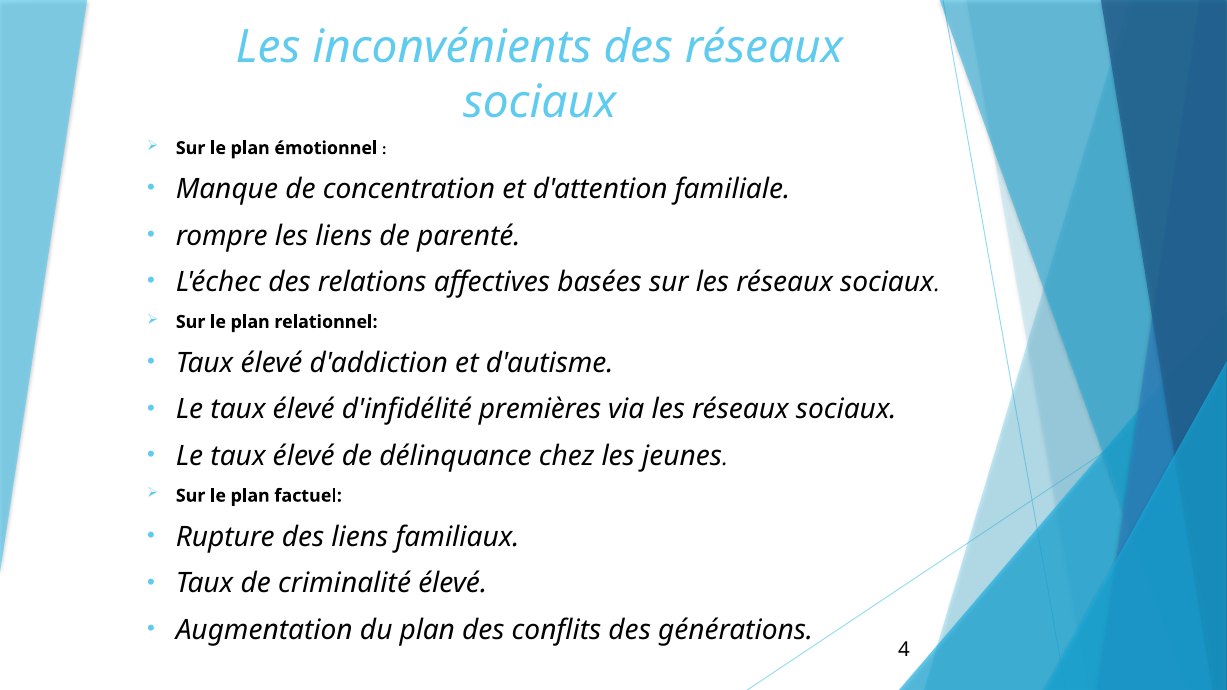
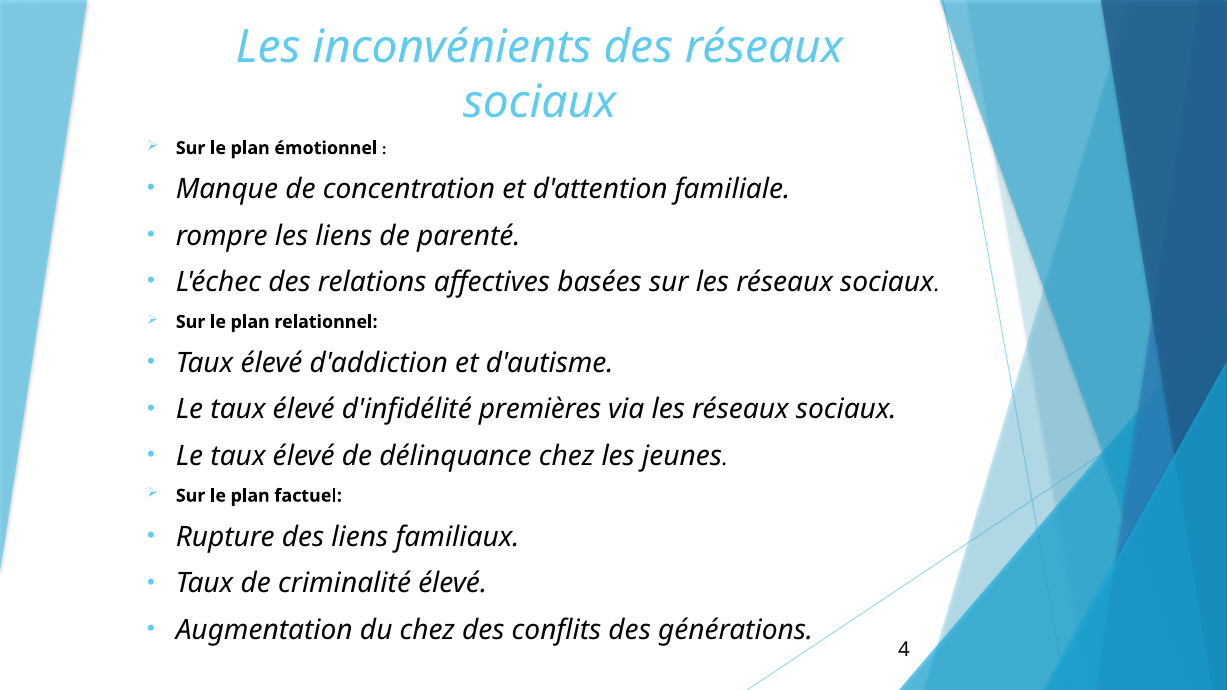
du plan: plan -> chez (427, 630)
